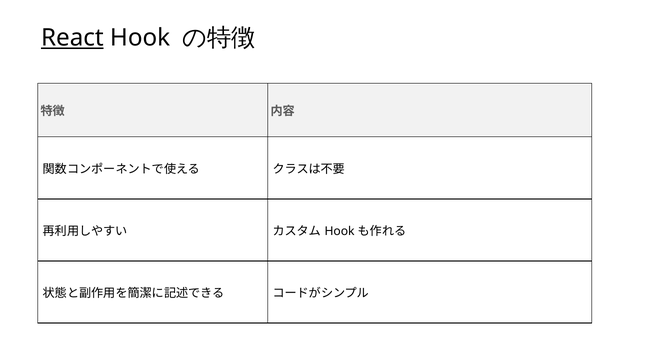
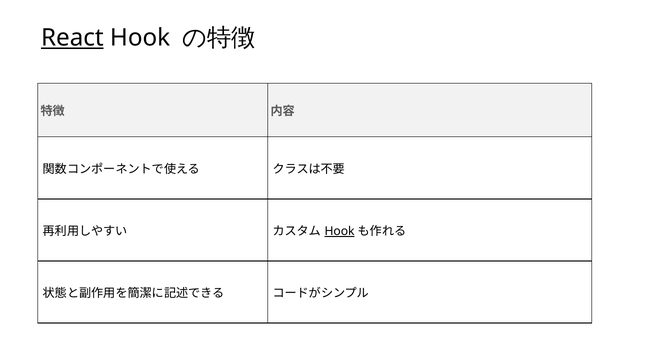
Hook underline: none -> present (340, 231)
